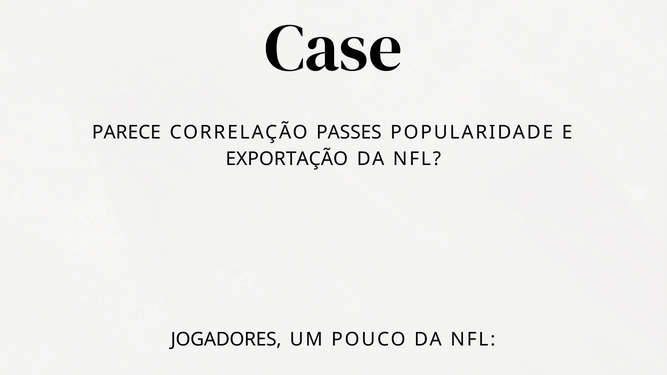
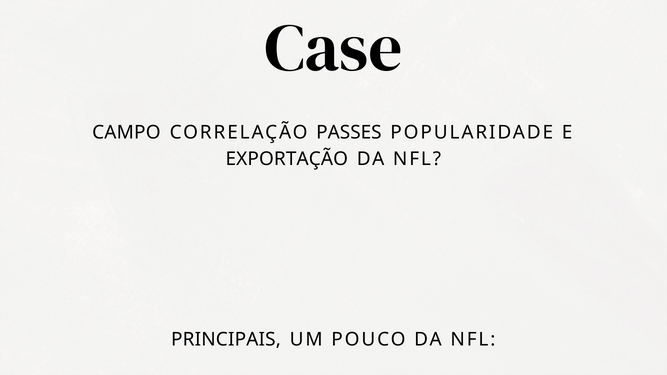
PARECE: PARECE -> CAMPO (126, 133)
JOGADORES: JOGADORES -> PRINCIPAIS (226, 340)
